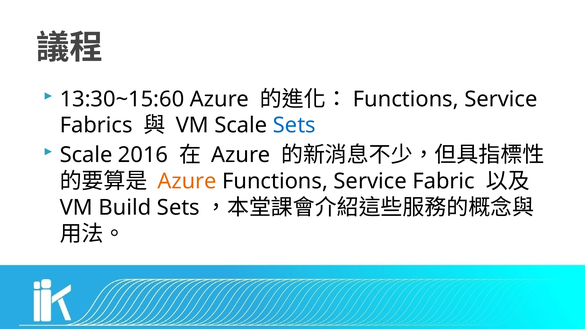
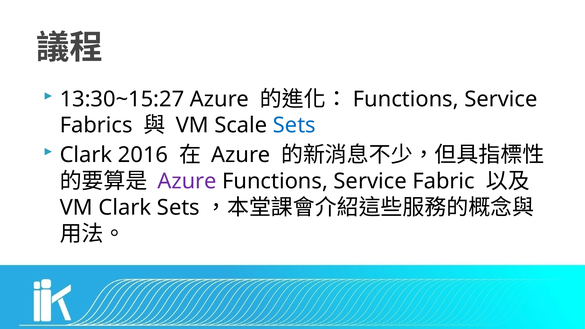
13:30~15:60: 13:30~15:60 -> 13:30~15:27 (122, 99)
Scale: Scale -> Clark (86, 155)
Azure colour: orange -> purple (187, 181)
VM Build: Build -> Clark (125, 208)
